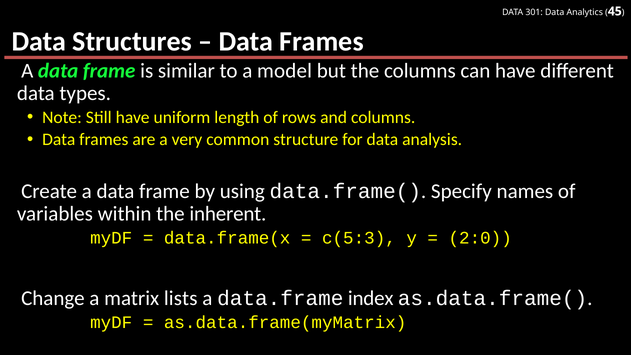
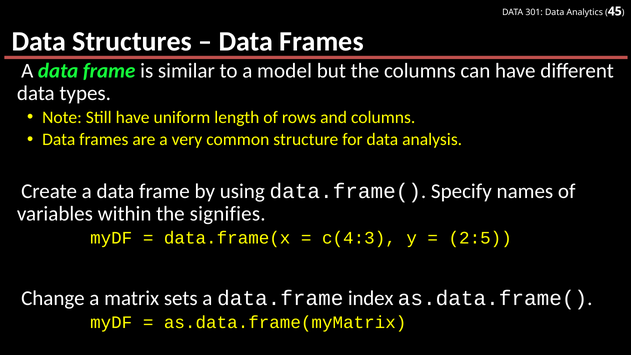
inherent: inherent -> signifies (228, 214)
c(5:3: c(5:3 -> c(4:3 (359, 238)
2:0: 2:0 -> 2:5 (480, 238)
lists: lists -> sets (181, 298)
